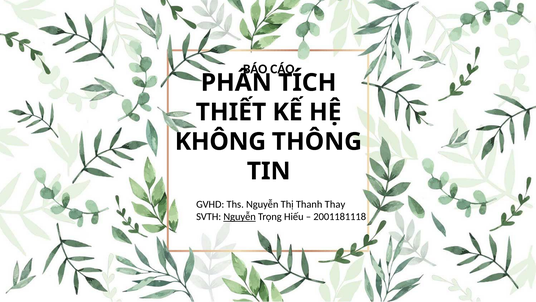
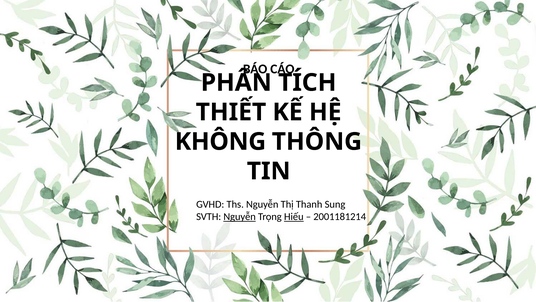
Thay: Thay -> Sung (335, 204)
Hiếu underline: none -> present (294, 216)
2001181118: 2001181118 -> 2001181214 (340, 216)
